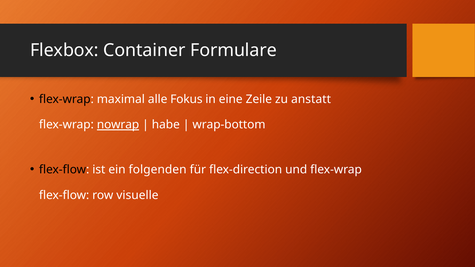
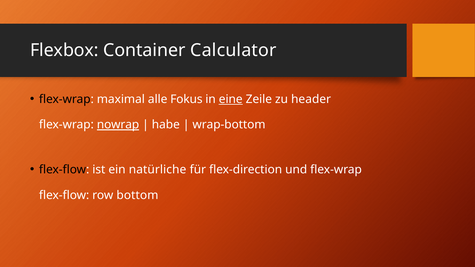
Formulare: Formulare -> Calculator (233, 50)
eine underline: none -> present (231, 99)
anstatt: anstatt -> header (311, 99)
folgenden: folgenden -> natürliche (158, 170)
visuelle: visuelle -> bottom (137, 195)
